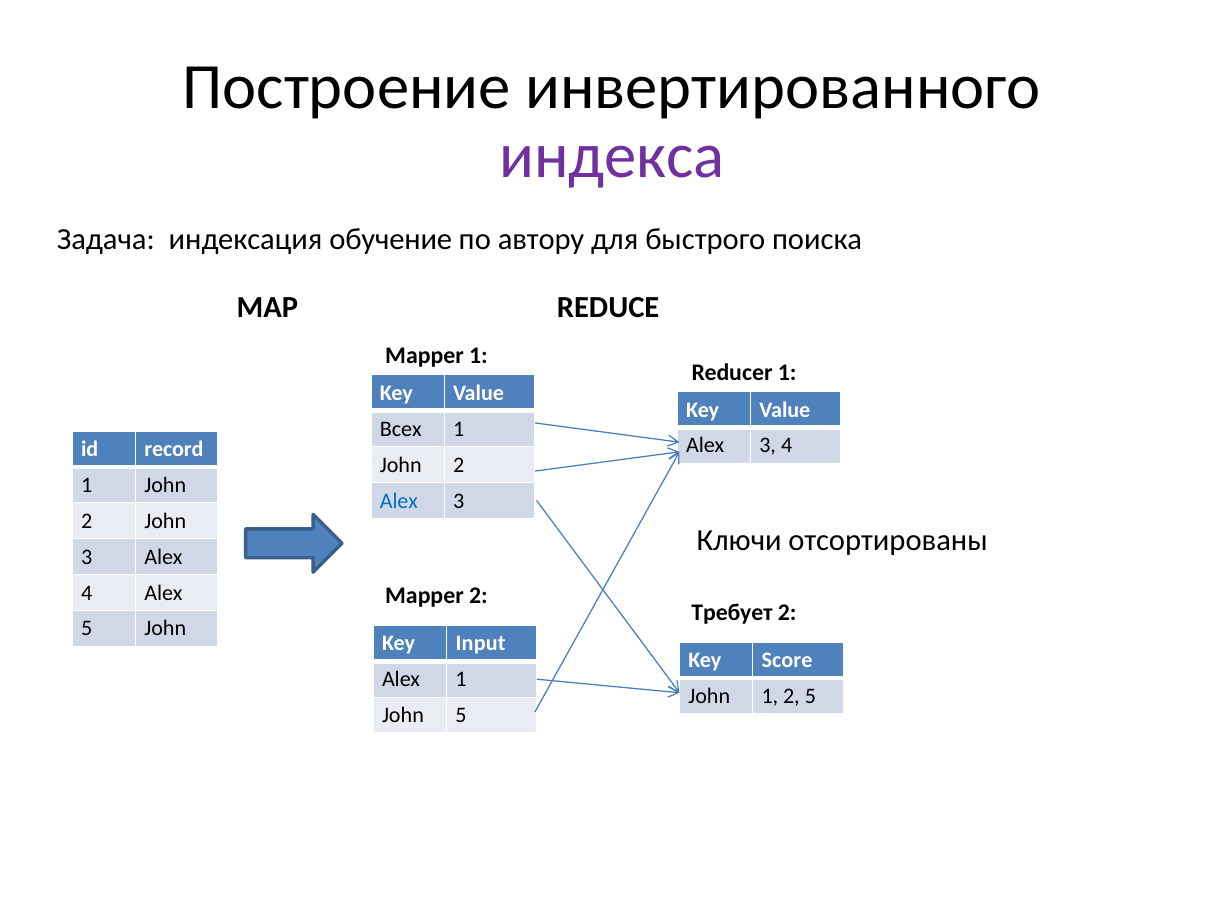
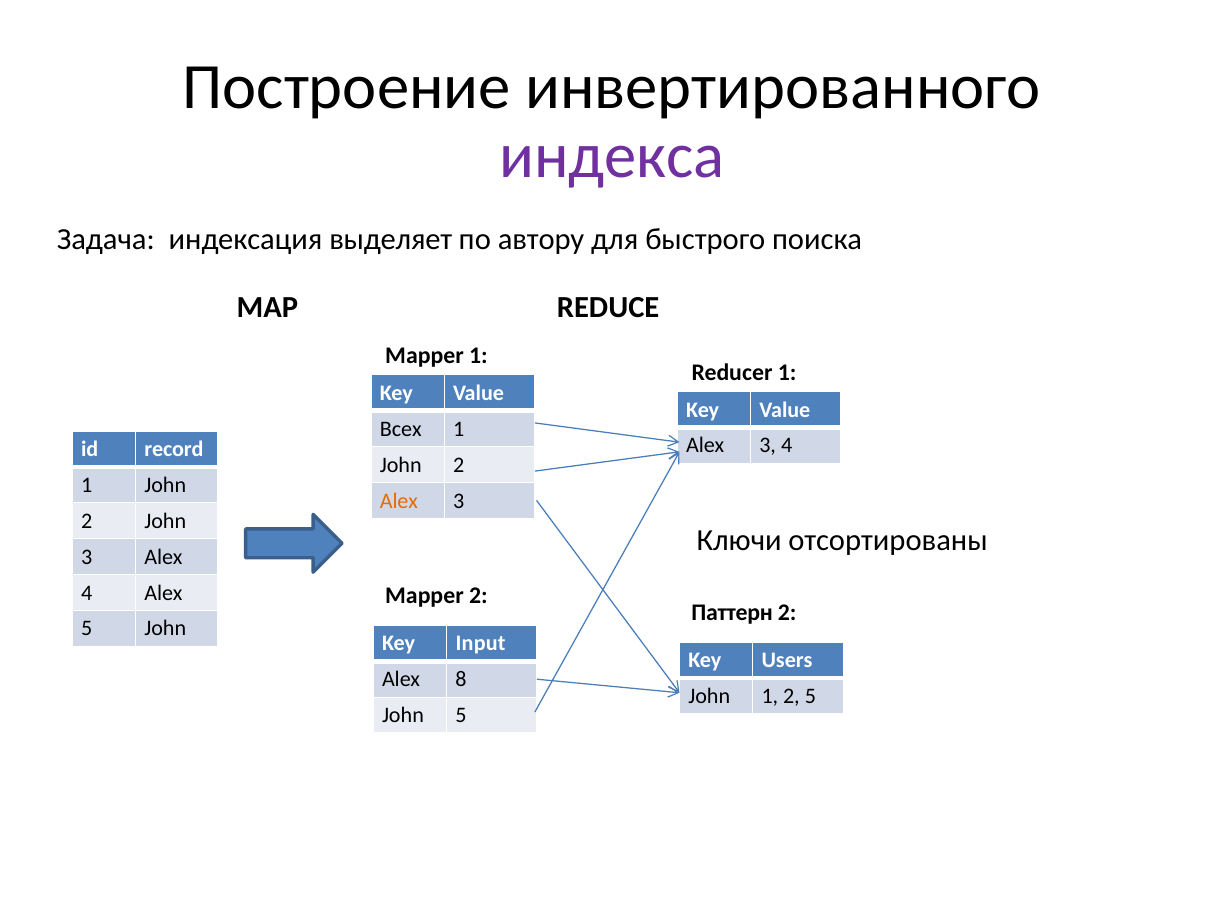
обучение: обучение -> выделяет (391, 239)
Alex colour: blue -> orange (399, 501)
Требует: Требует -> Паттерн (732, 612)
Score: Score -> Users (787, 660)
Alex 1: 1 -> 8 (461, 679)
